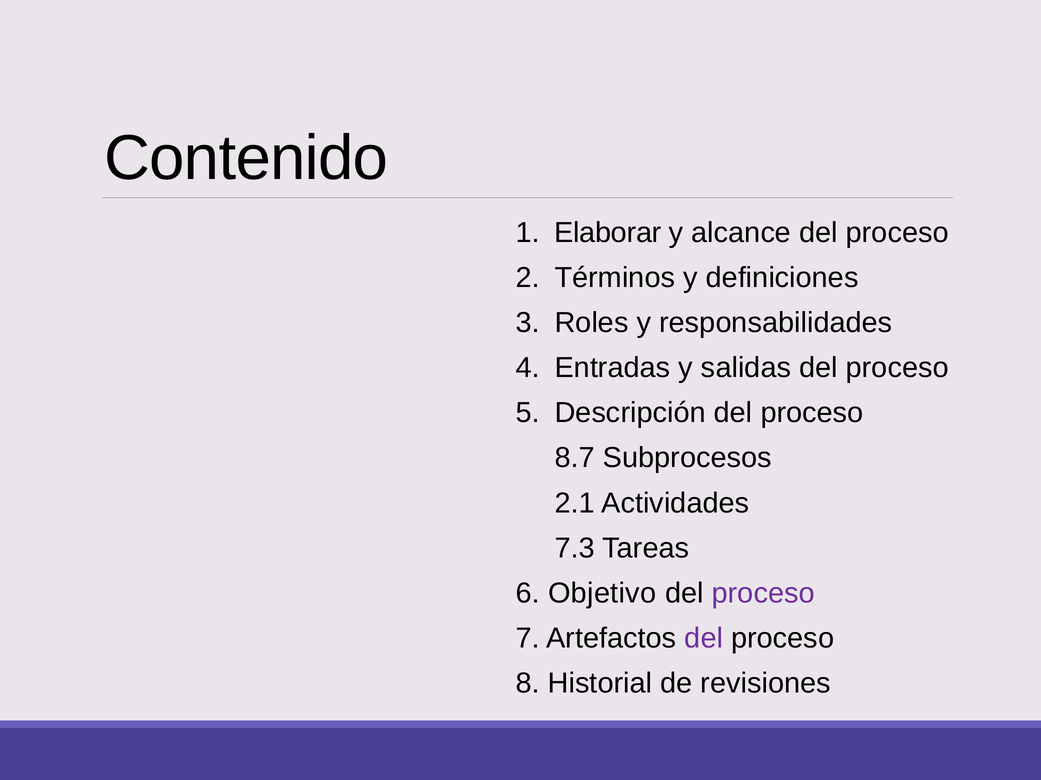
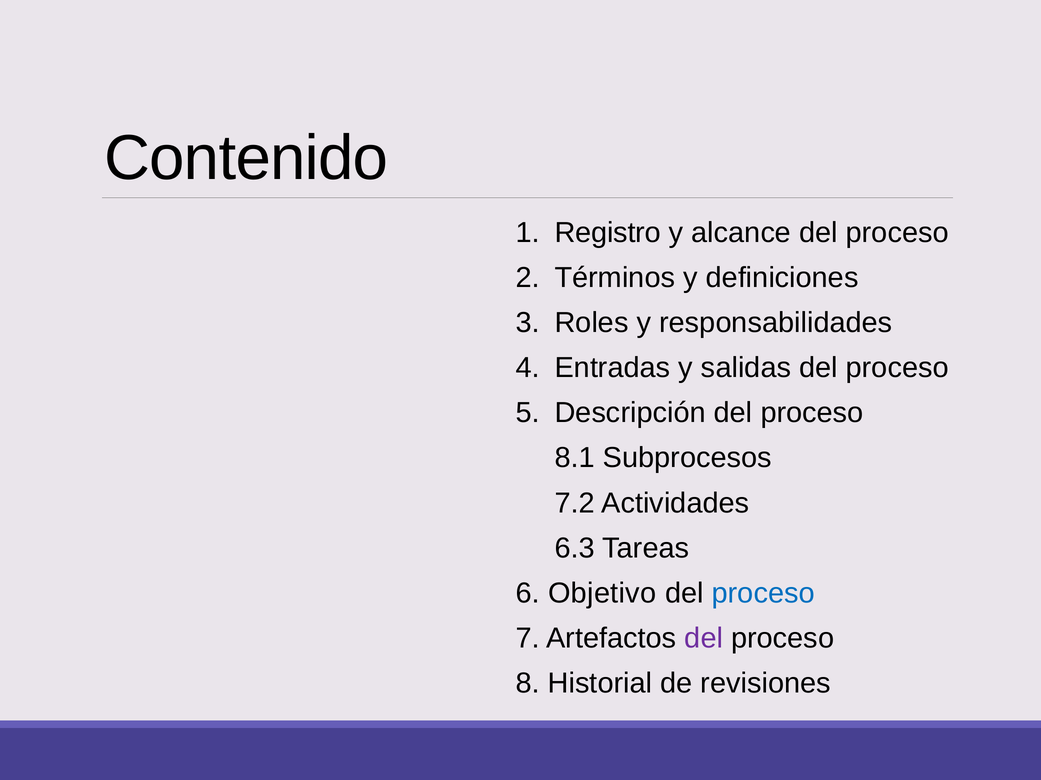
Elaborar: Elaborar -> Registro (608, 233)
8.7: 8.7 -> 8.1 (575, 458)
2.1: 2.1 -> 7.2 (575, 503)
7.3: 7.3 -> 6.3 (575, 549)
proceso colour: purple -> blue (763, 594)
